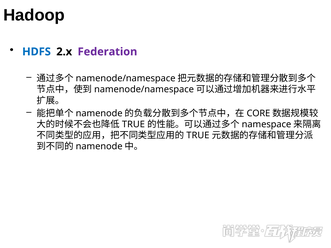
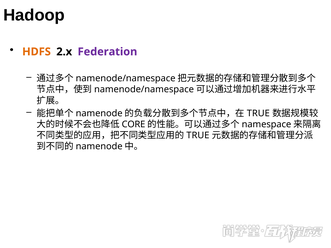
HDFS colour: blue -> orange (37, 52)
CORE: CORE -> TRUE (258, 113)
TRUE: TRUE -> CORE (134, 124)
